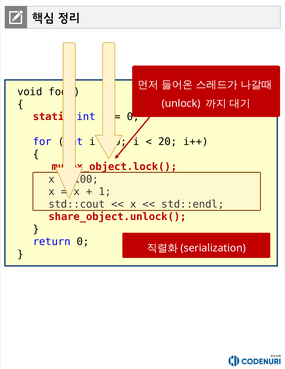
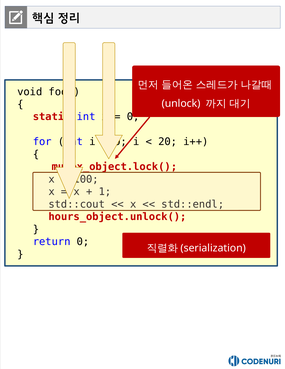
share_object.unlock(: share_object.unlock( -> hours_object.unlock( (117, 217)
